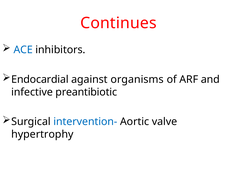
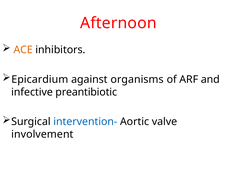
Continues: Continues -> Afternoon (118, 23)
ACE colour: blue -> orange (23, 50)
Endocardial: Endocardial -> Epicardium (40, 79)
hypertrophy: hypertrophy -> involvement (42, 134)
